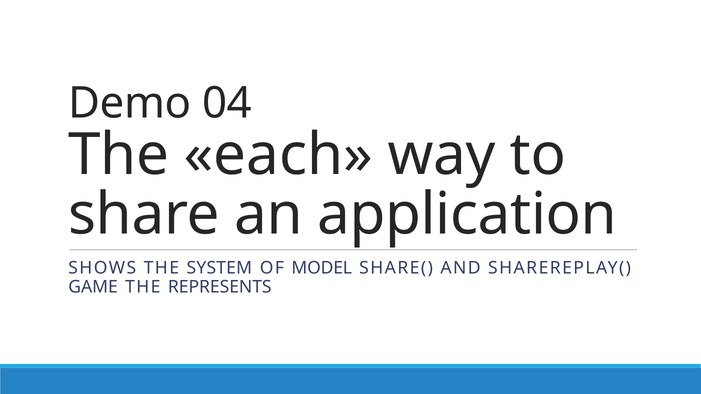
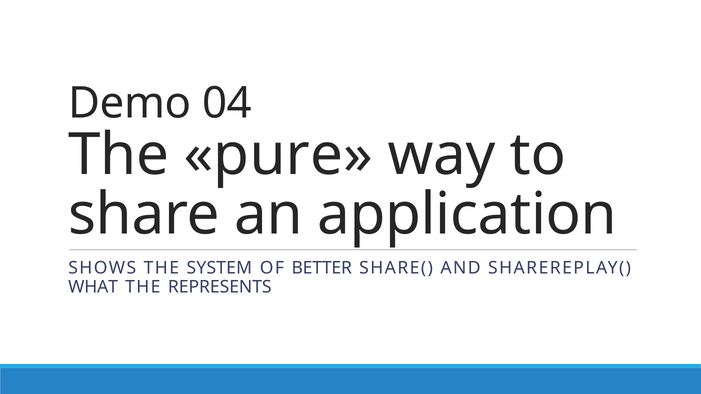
each: each -> pure (278, 155)
MODEL: MODEL -> BETTER (322, 268)
GAME: GAME -> WHAT (93, 287)
